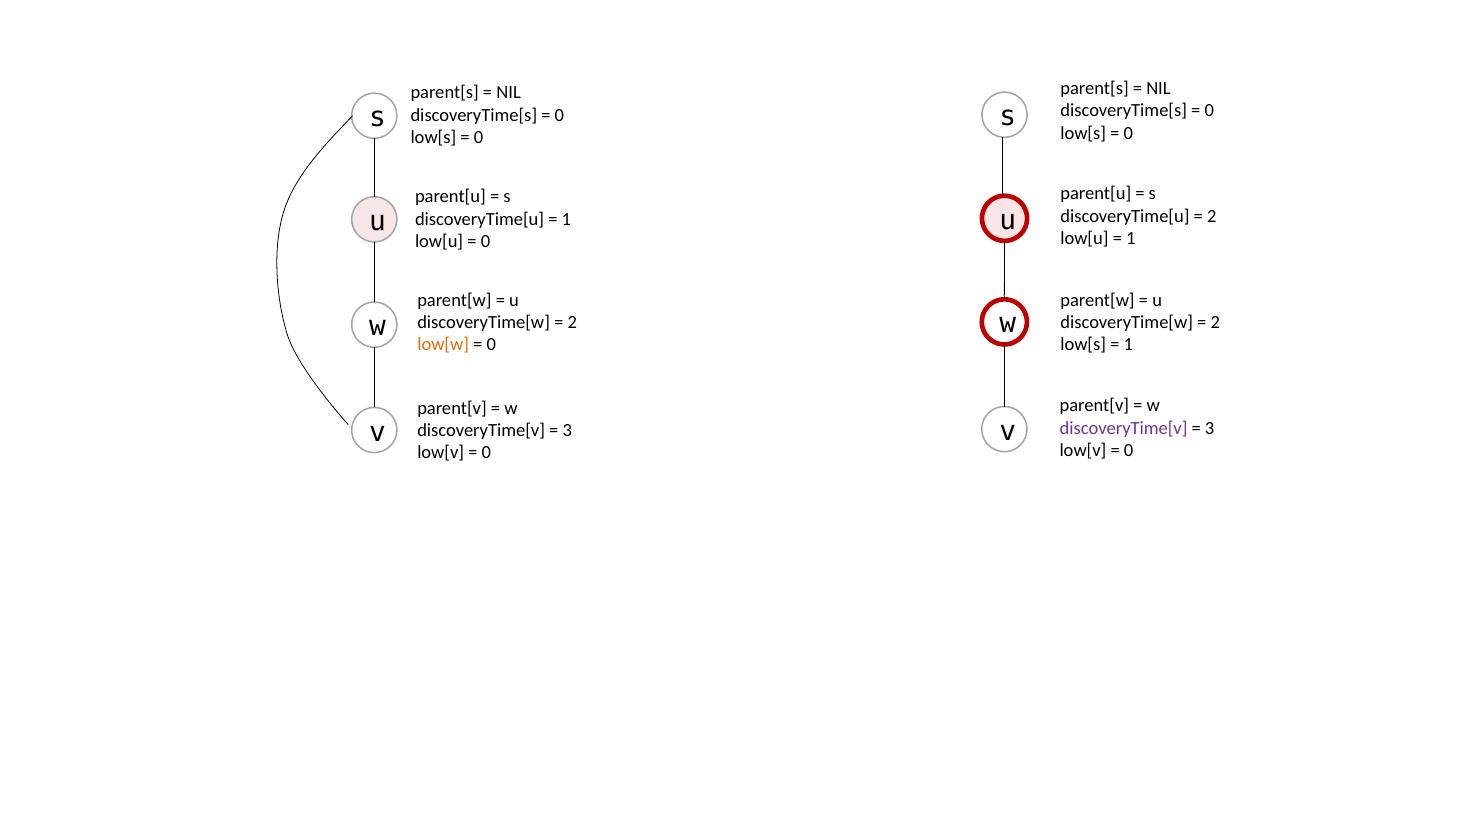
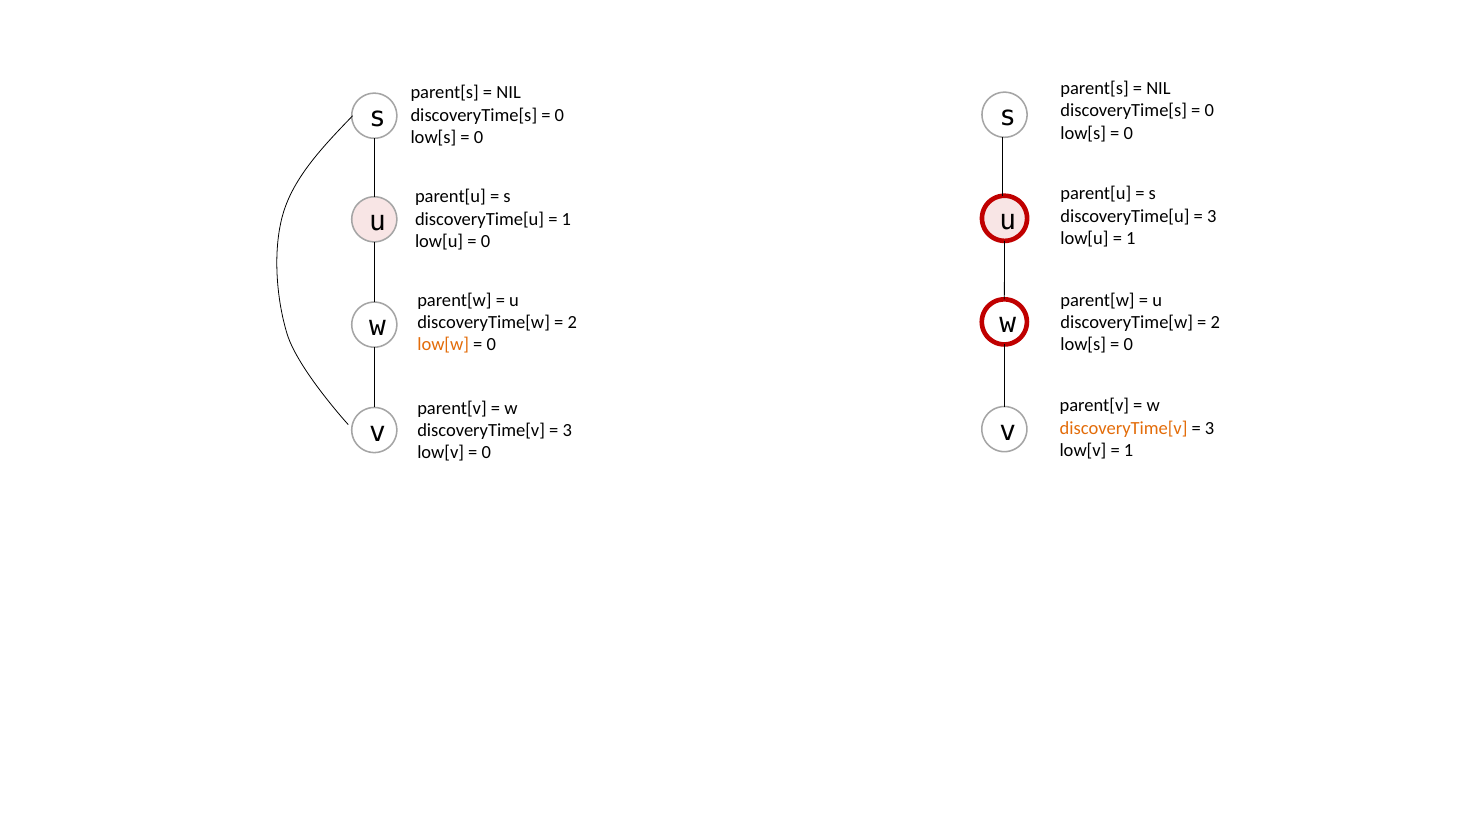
2: 2 -> 3 (1212, 216)
1: 1 -> 0 (1128, 345)
discoveryTime[v colour: purple -> orange (1124, 428)
0: 0 -> 1 (1129, 450)
